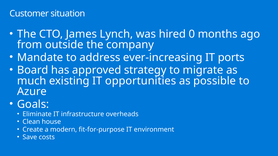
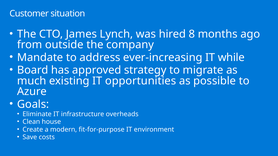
0: 0 -> 8 (192, 34)
ports: ports -> while (231, 58)
